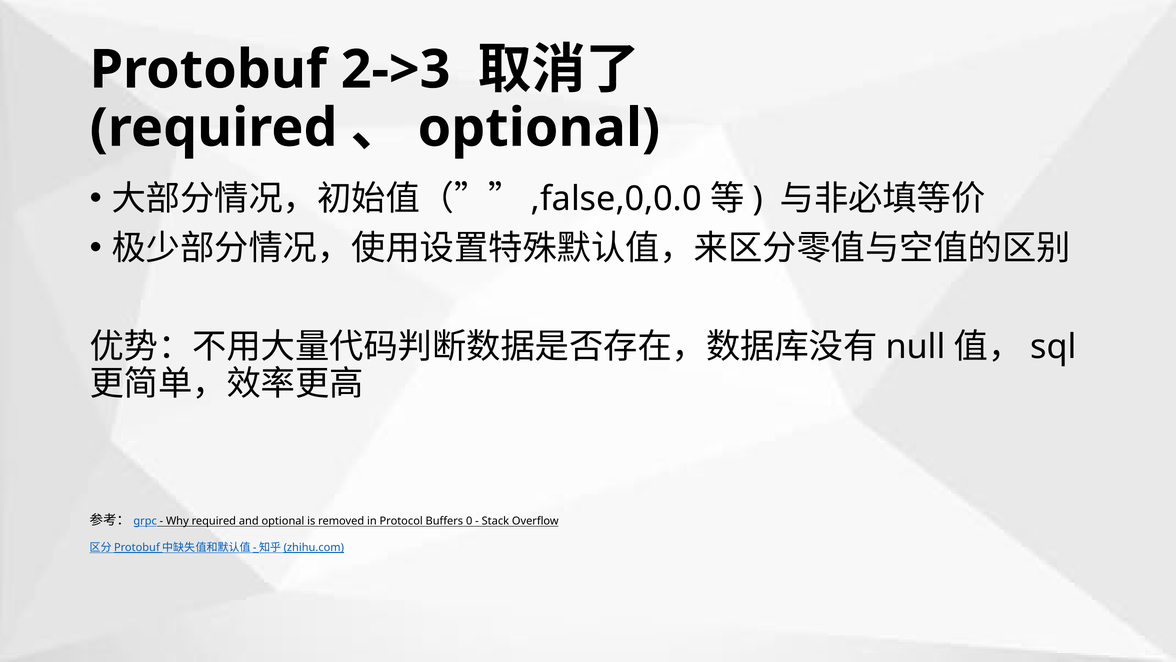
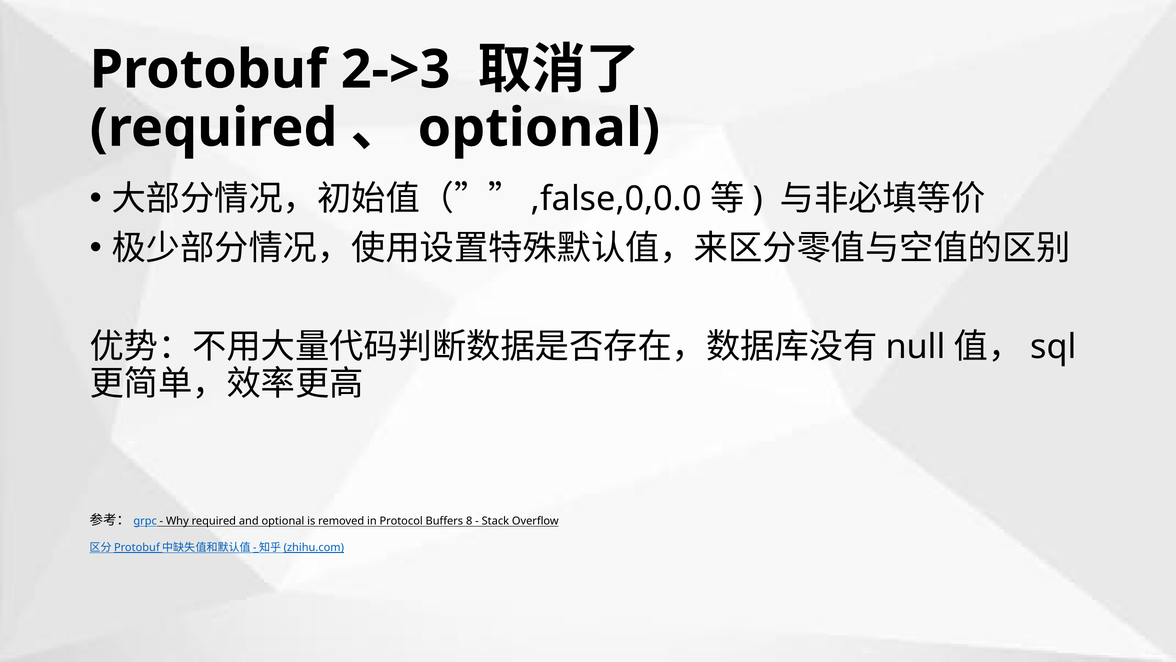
0: 0 -> 8 (469, 521)
